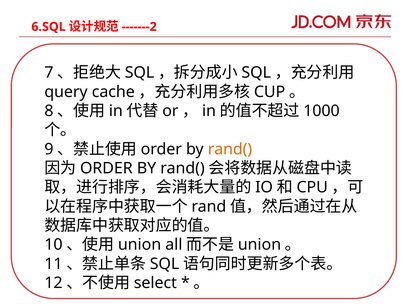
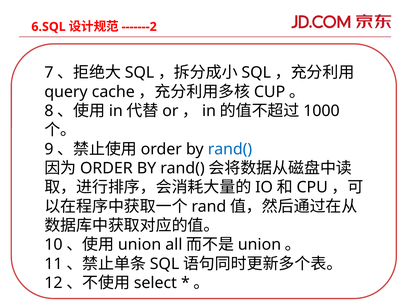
rand( colour: orange -> blue (230, 149)
